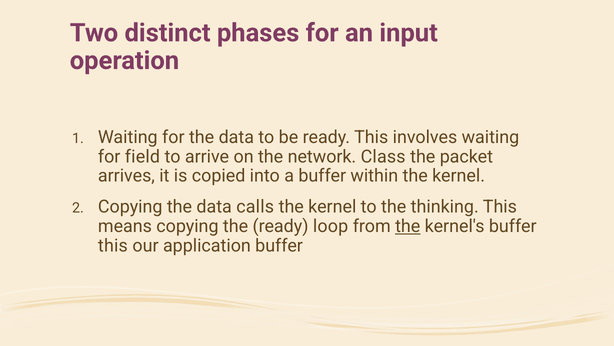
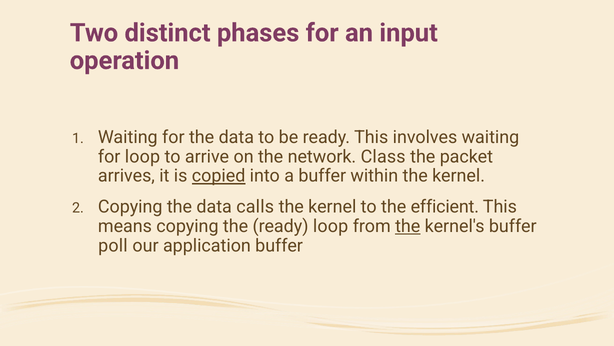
for field: field -> loop (142, 156)
copied underline: none -> present (219, 176)
thinking: thinking -> efficient (445, 207)
this: this -> poll (113, 245)
